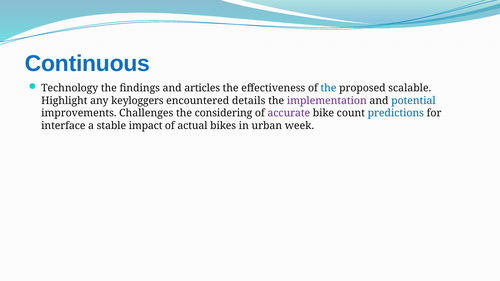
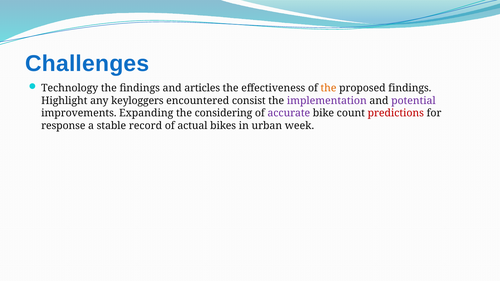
Continuous: Continuous -> Challenges (87, 64)
the colour: blue -> orange (328, 88)
proposed scalable: scalable -> findings (410, 88)
details: details -> consist (249, 101)
potential colour: blue -> purple (413, 101)
Challenges: Challenges -> Expanding (146, 113)
predictions colour: blue -> red (396, 113)
interface: interface -> response (63, 126)
impact: impact -> record (145, 126)
